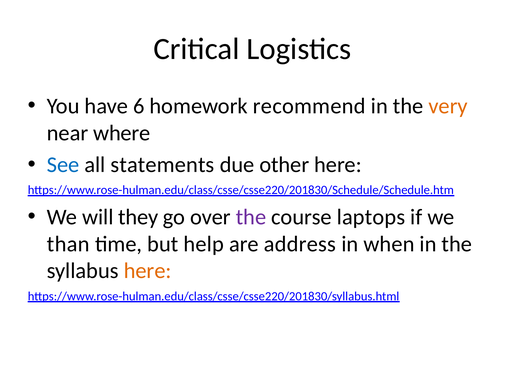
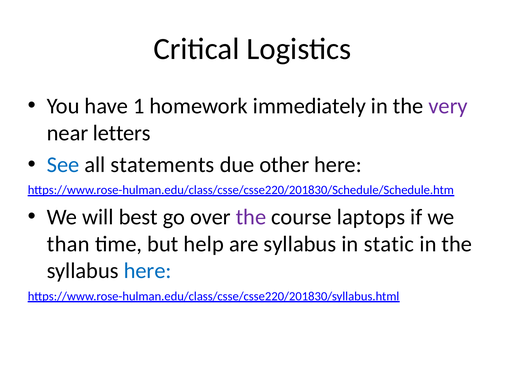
6: 6 -> 1 (139, 106)
recommend: recommend -> immediately (309, 106)
very colour: orange -> purple (448, 106)
where: where -> letters (122, 133)
they: they -> best (138, 217)
are address: address -> syllabus (300, 244)
when: when -> static (389, 244)
here colour: orange -> blue (148, 271)
